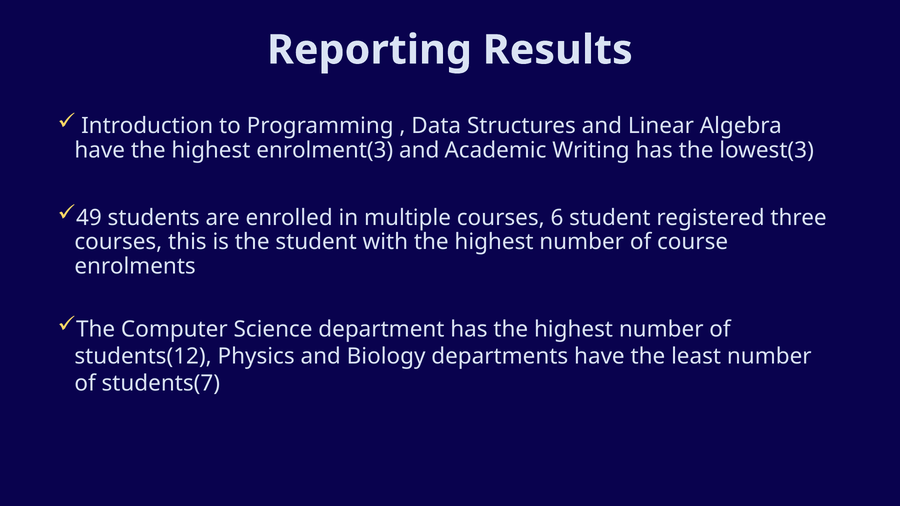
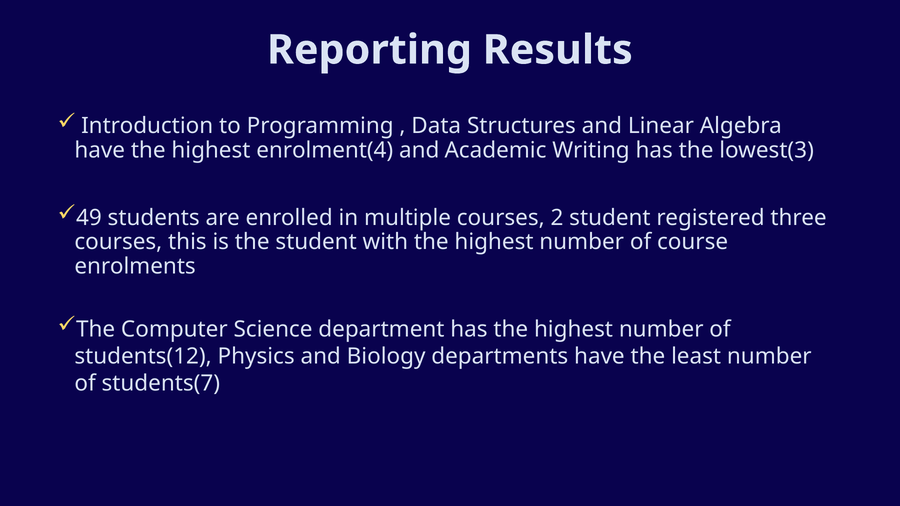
enrolment(3: enrolment(3 -> enrolment(4 (325, 150)
6: 6 -> 2 (557, 218)
